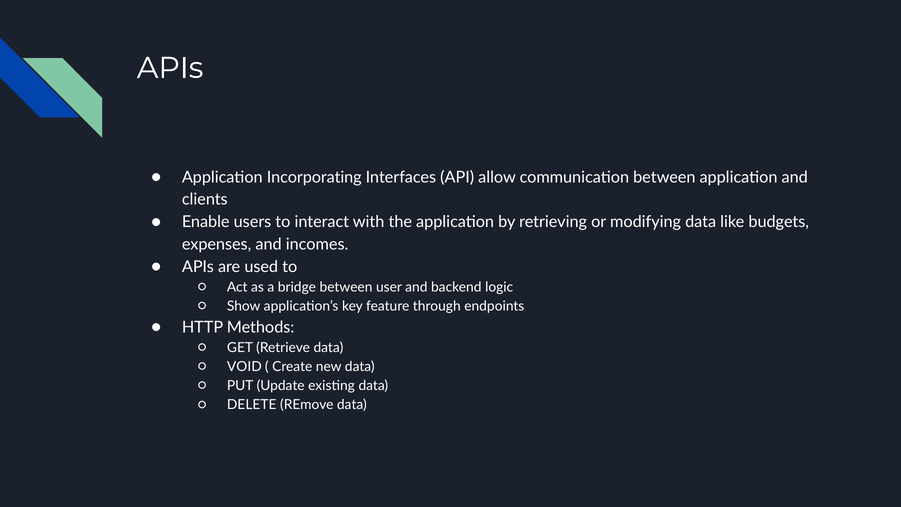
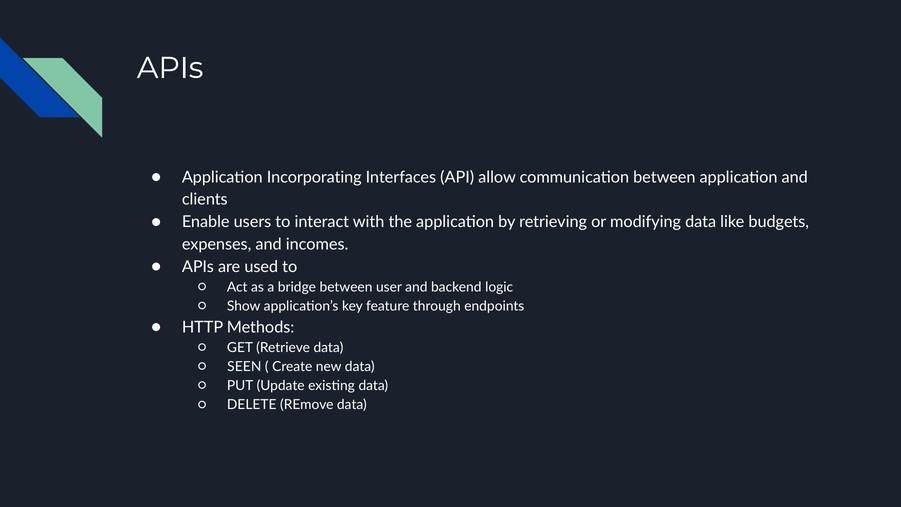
VOID: VOID -> SEEN (244, 366)
